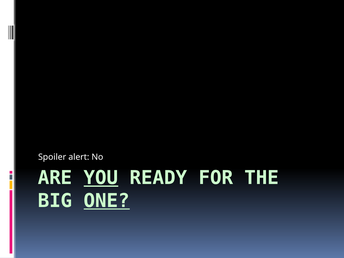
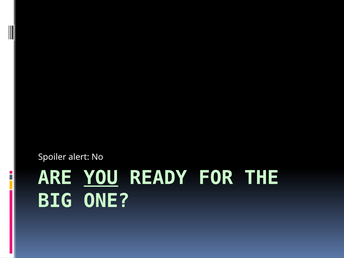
ONE underline: present -> none (107, 201)
